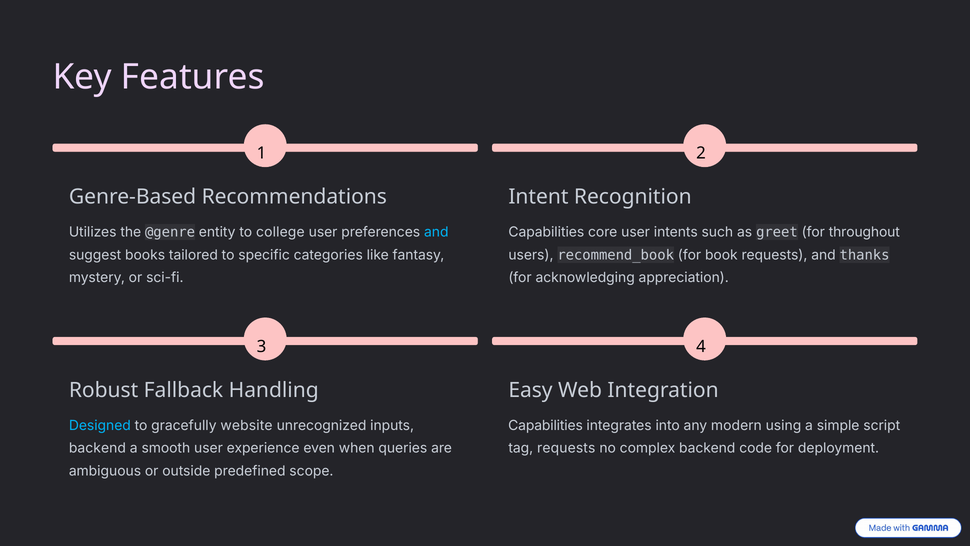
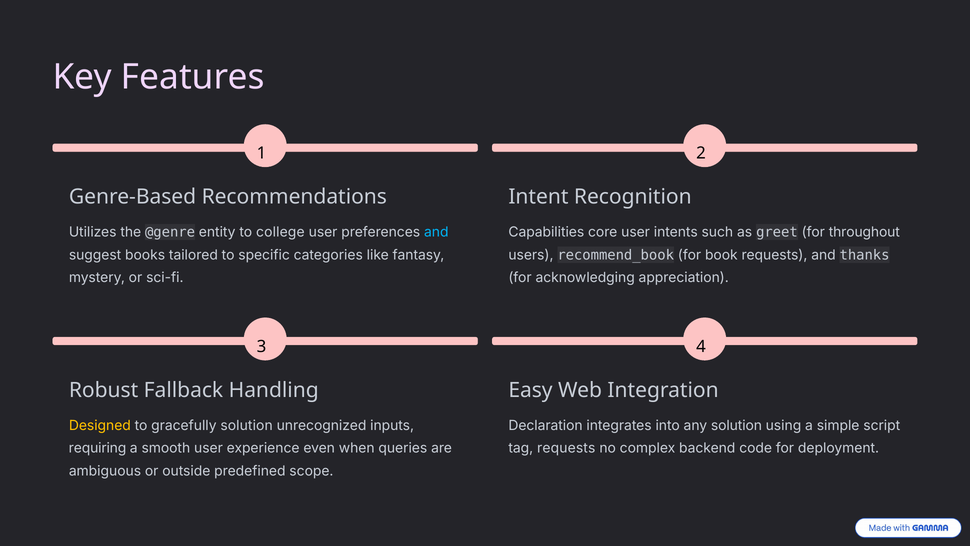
Designed colour: light blue -> yellow (100, 425)
gracefully website: website -> solution (247, 425)
Capabilities: Capabilities -> Declaration (546, 425)
any modern: modern -> solution (736, 425)
backend: backend -> requiring (98, 448)
